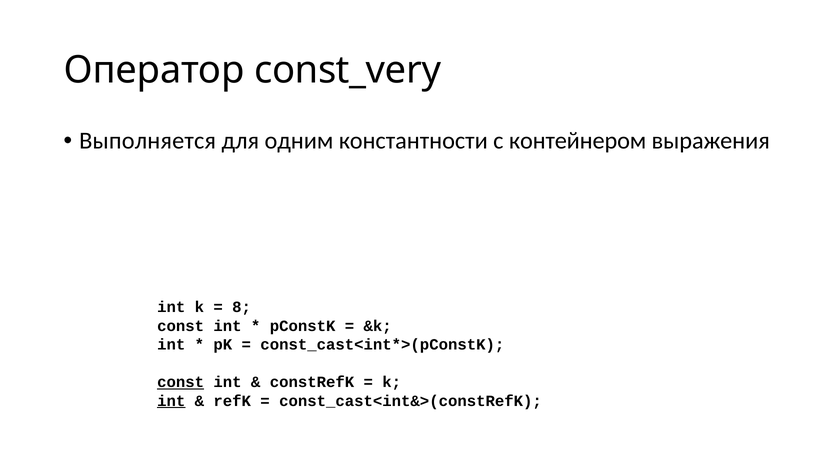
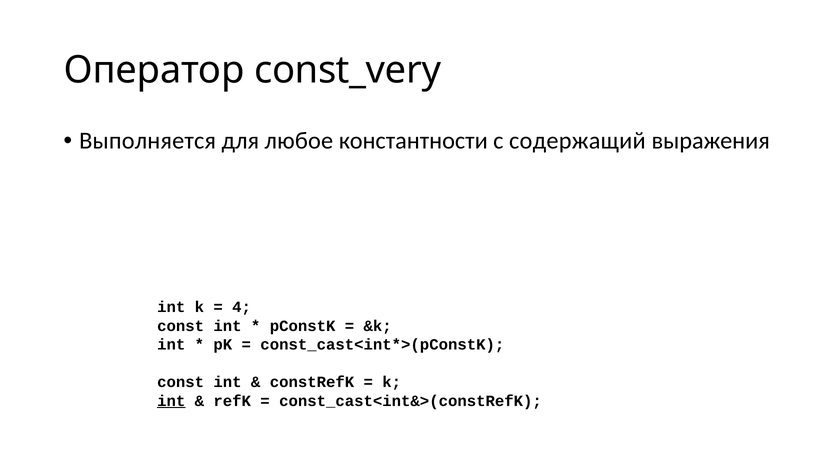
одним: одним -> любое (299, 141)
контейнером: контейнером -> содержащий (577, 141)
8: 8 -> 4 (242, 307)
const underline: present -> none (181, 382)
